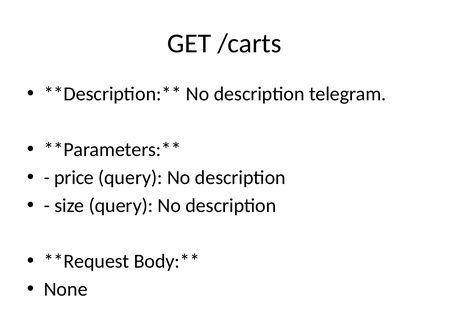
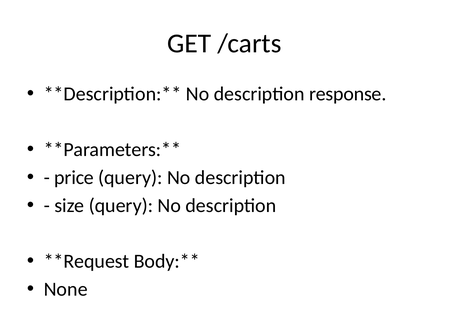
description telegram: telegram -> response (348, 94)
